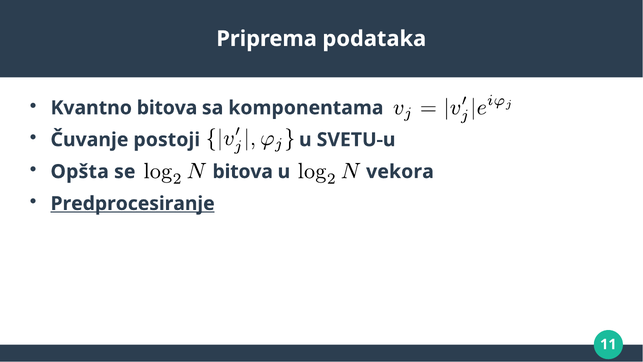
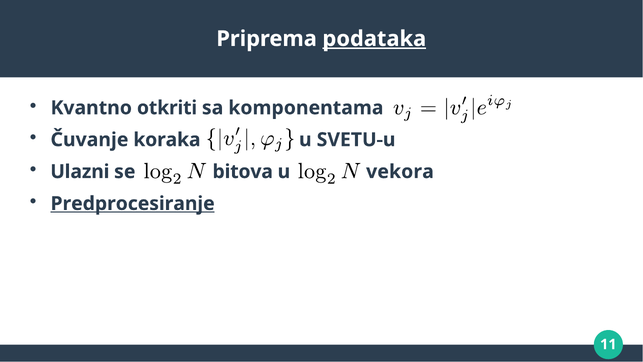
podataka underline: none -> present (374, 39)
Kvantno bitova: bitova -> otkriti (167, 108)
postoji: postoji -> koraka (167, 140)
Opšta: Opšta -> Ulazni (80, 172)
